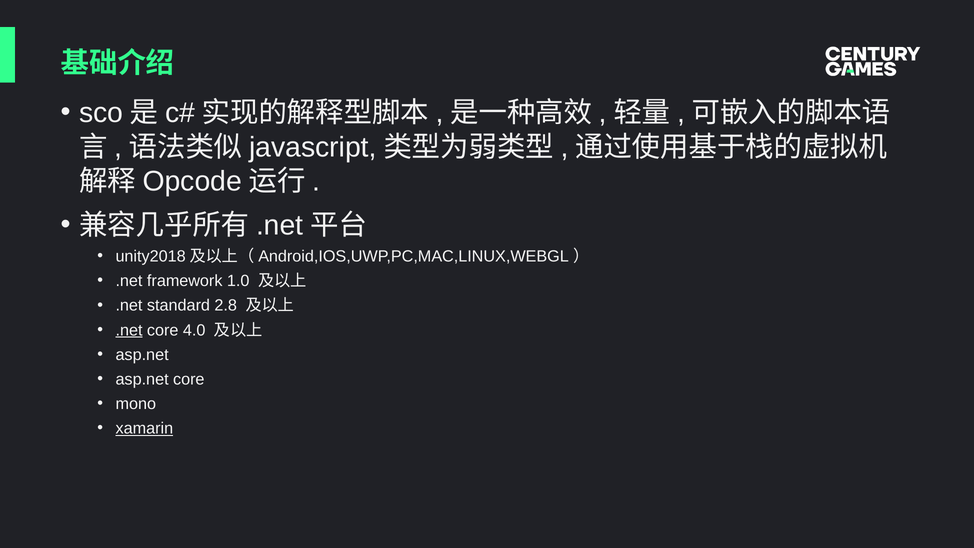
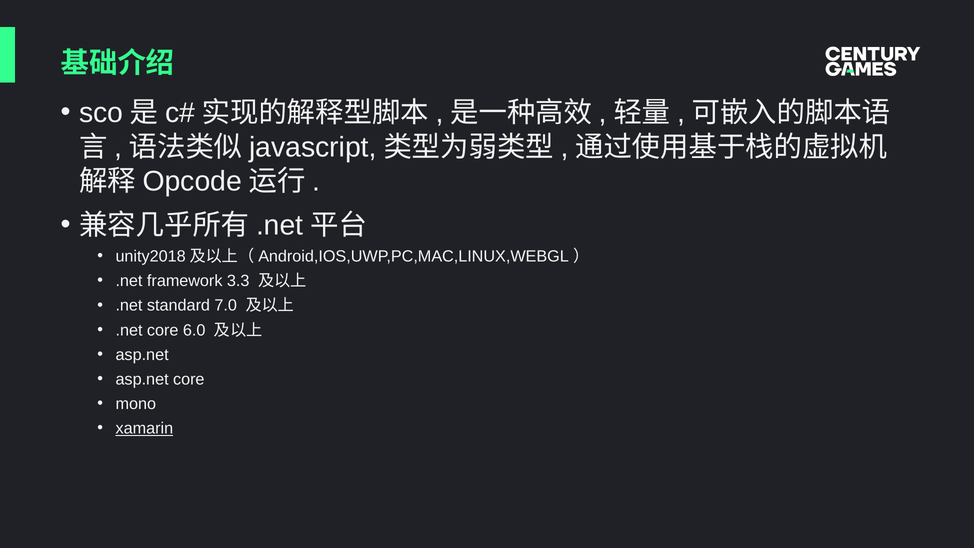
1.0: 1.0 -> 3.3 (238, 281)
2.8: 2.8 -> 7.0 (226, 306)
.net underline: present -> none (129, 330)
4.0: 4.0 -> 6.0 (194, 330)
